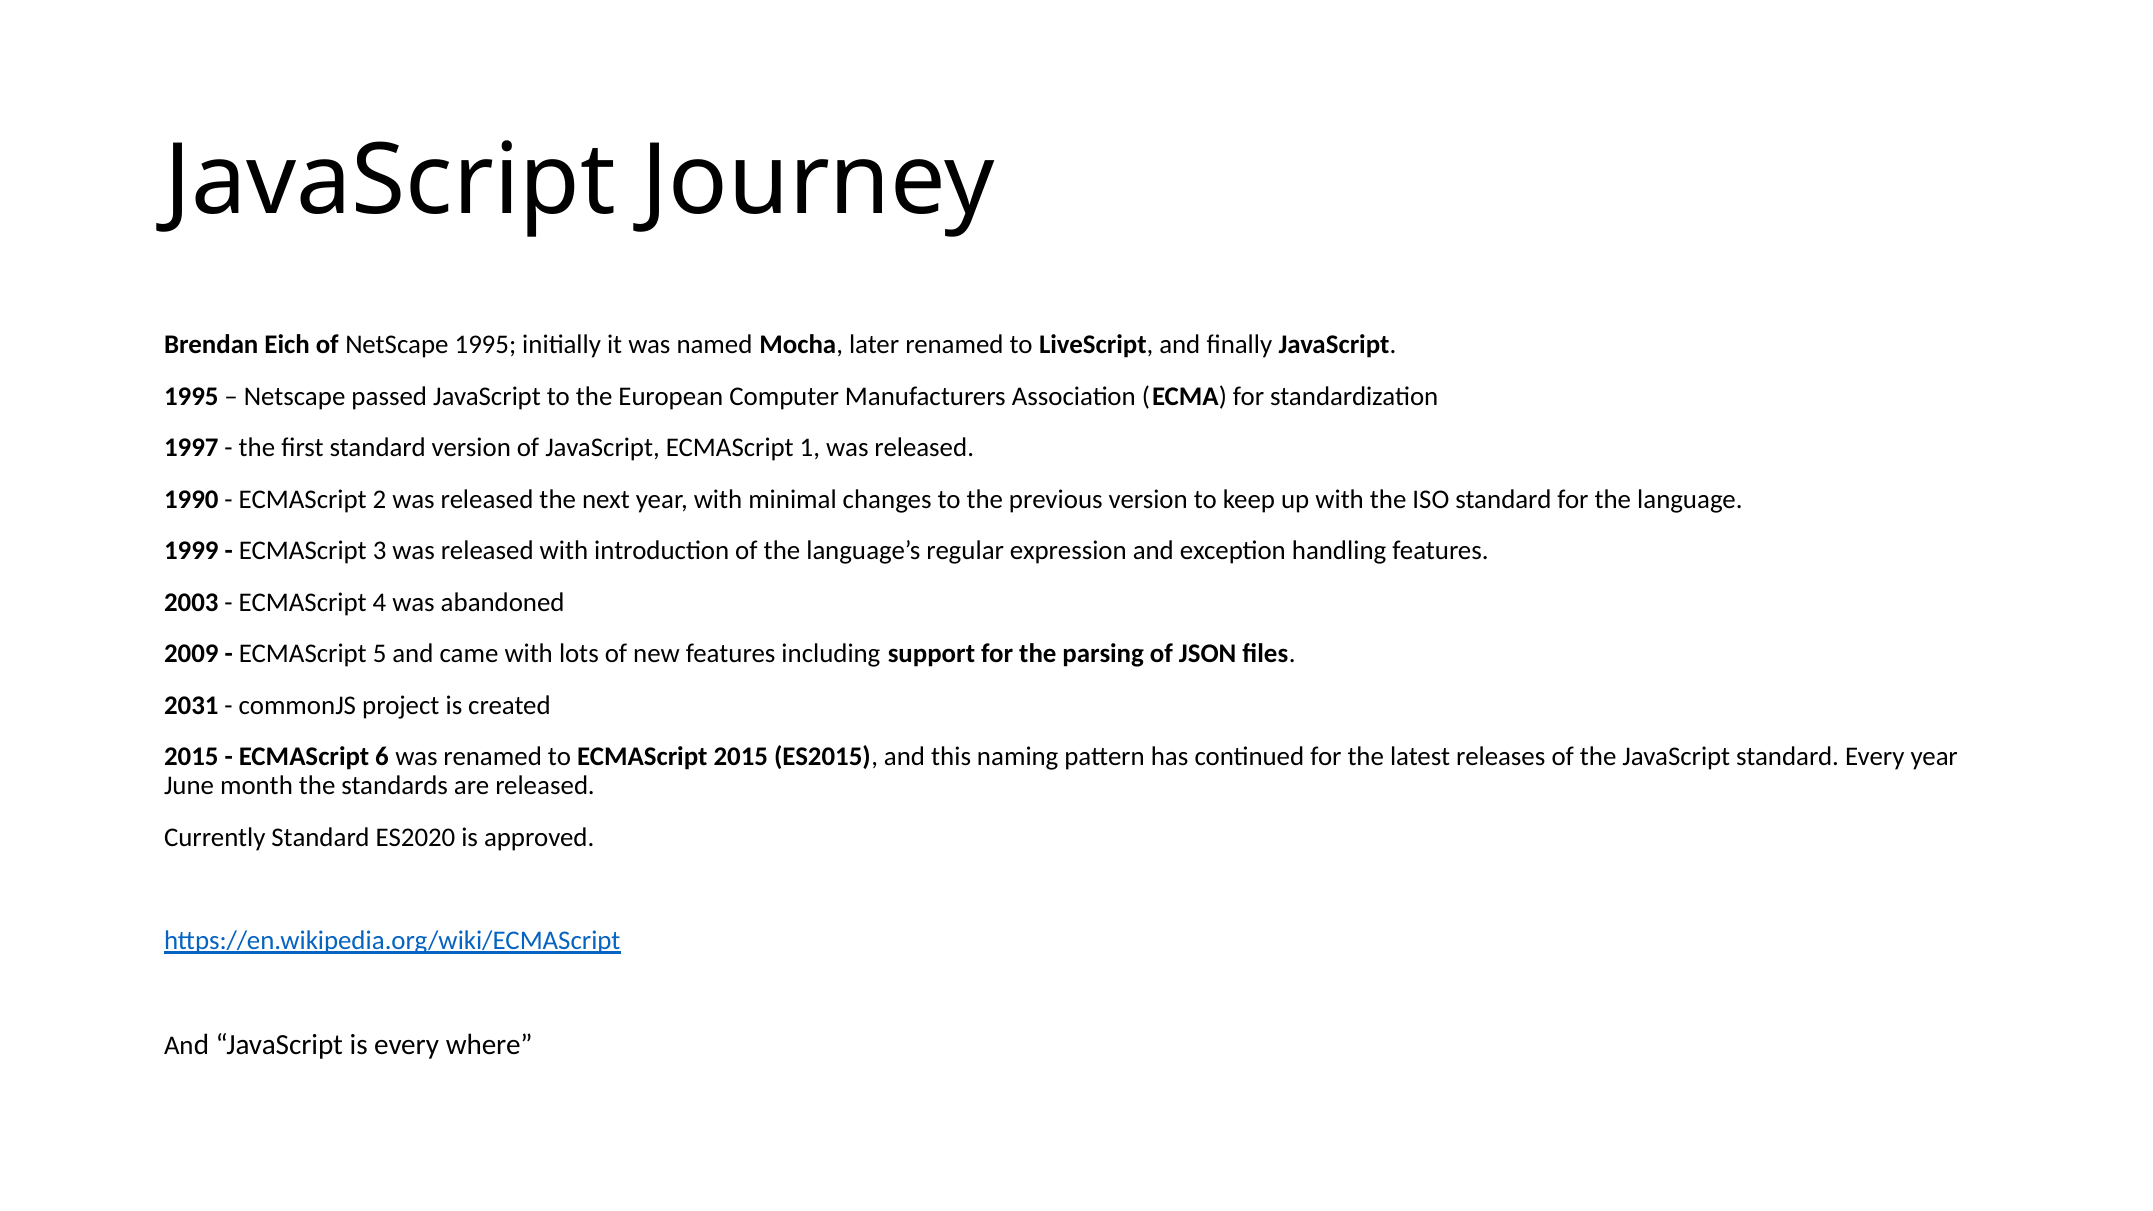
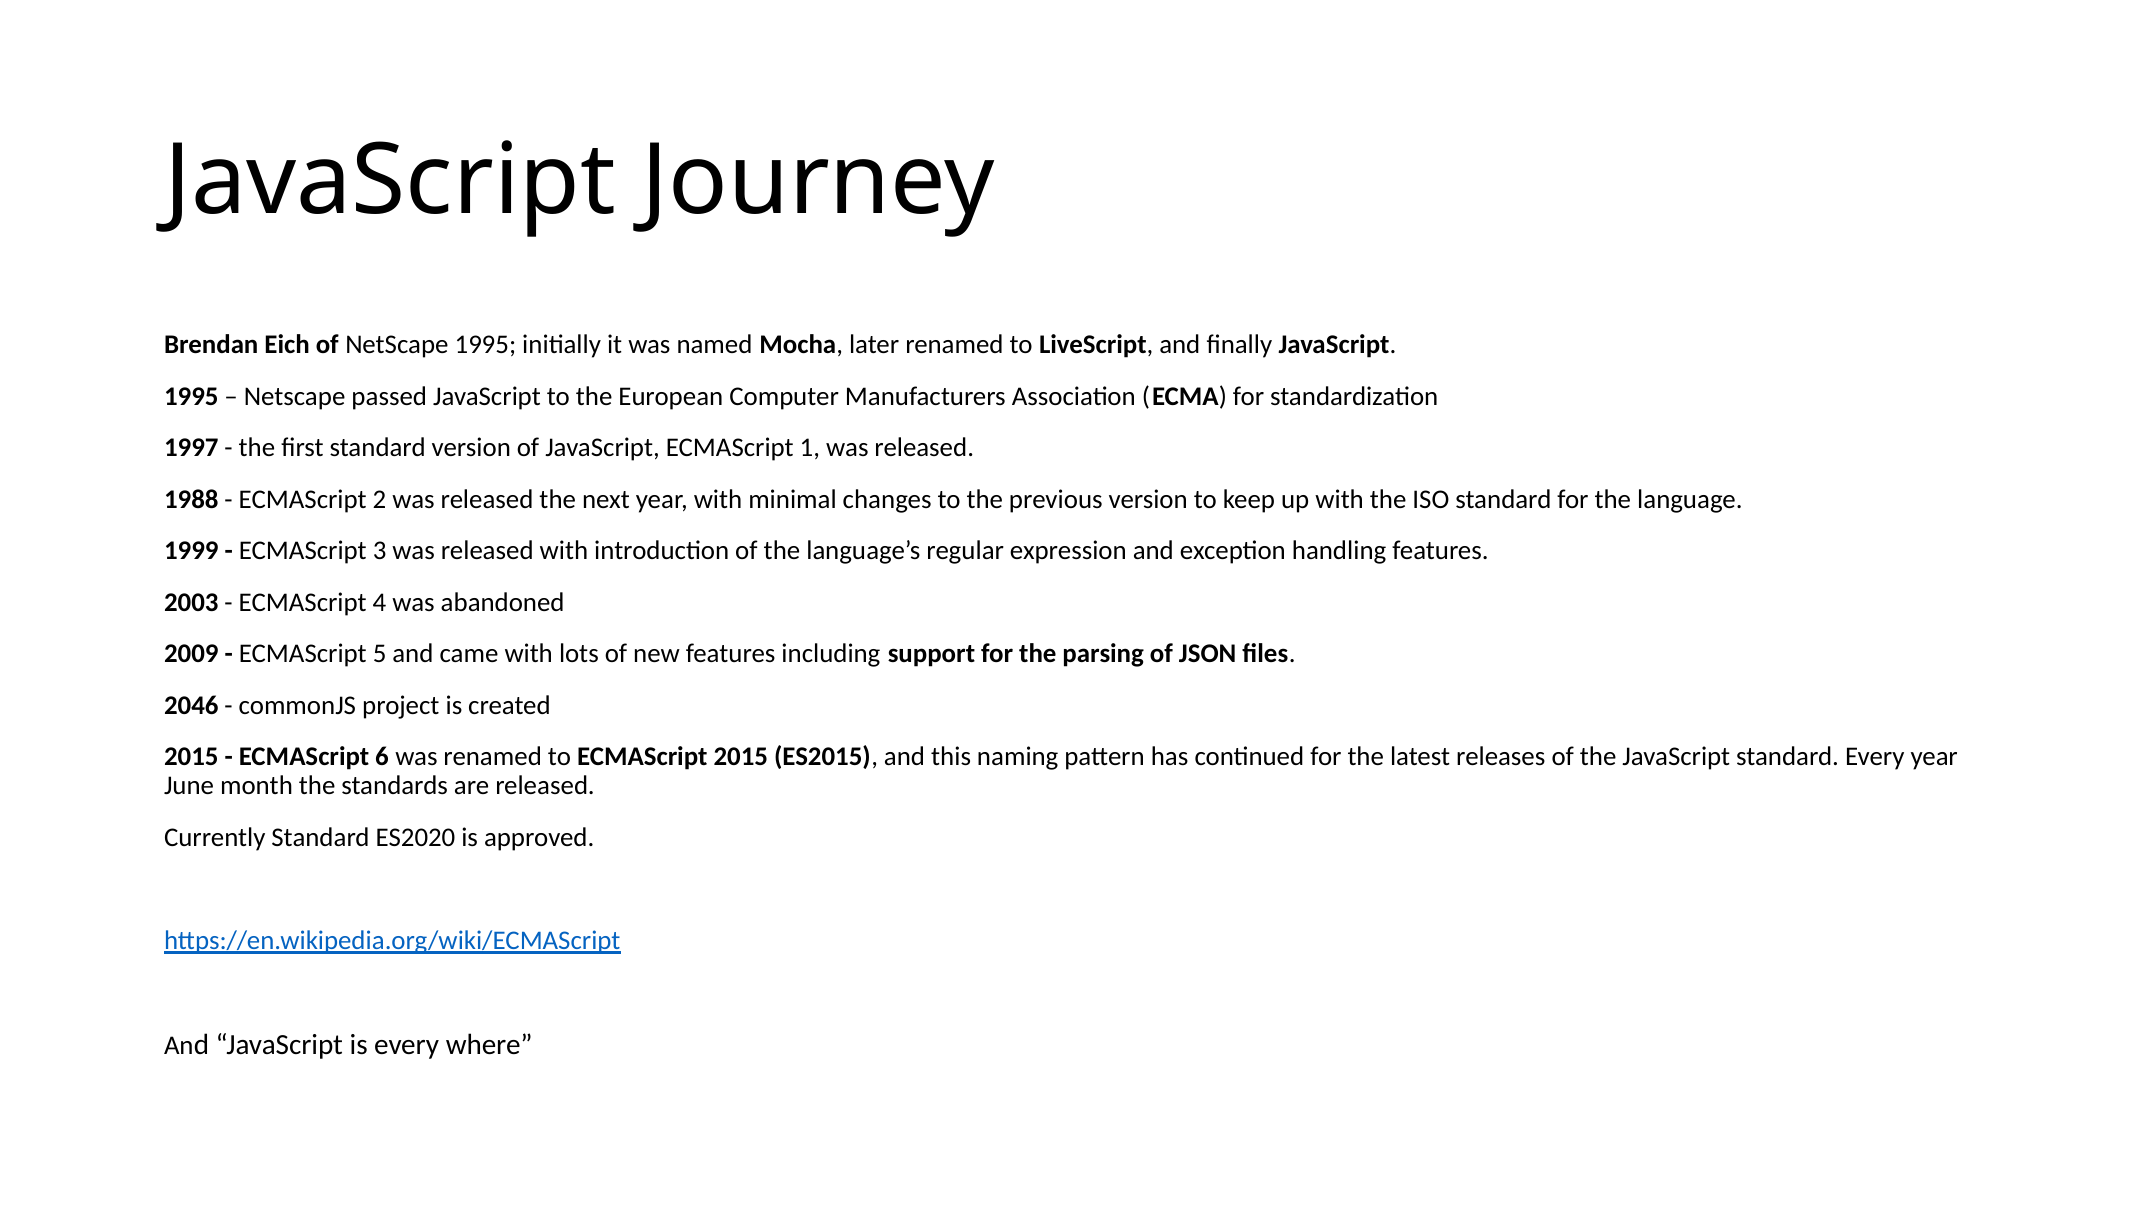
1990: 1990 -> 1988 (191, 499)
2031: 2031 -> 2046 (191, 705)
